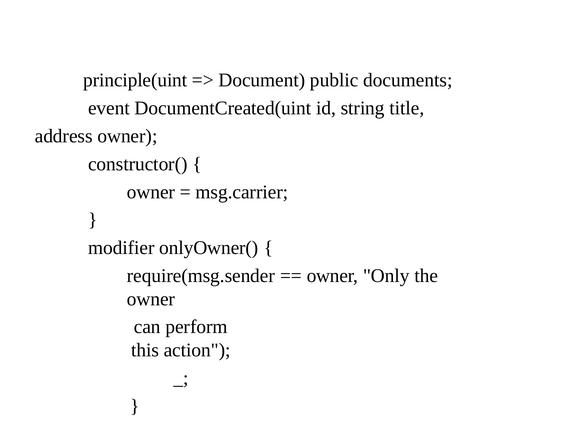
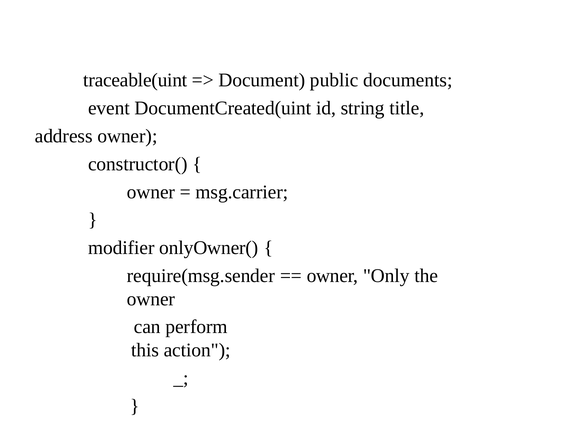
principle(uint: principle(uint -> traceable(uint (135, 80)
